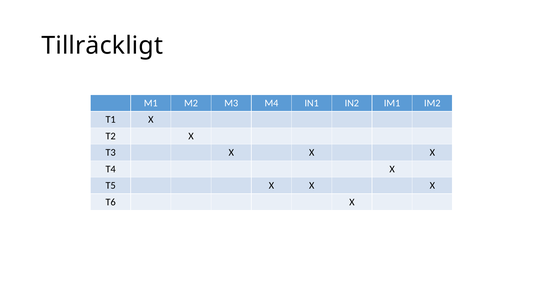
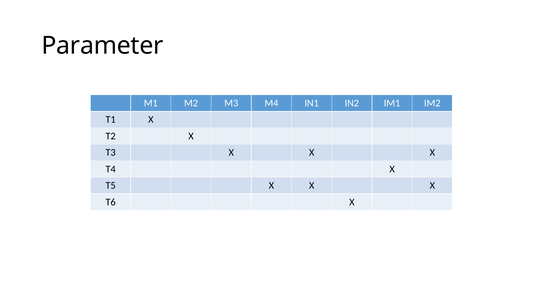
Tillräckligt: Tillräckligt -> Parameter (102, 46)
